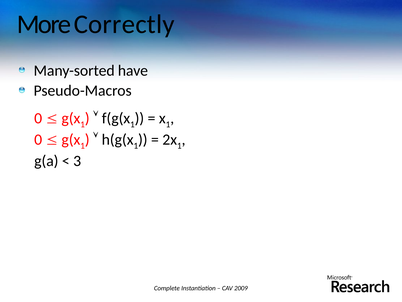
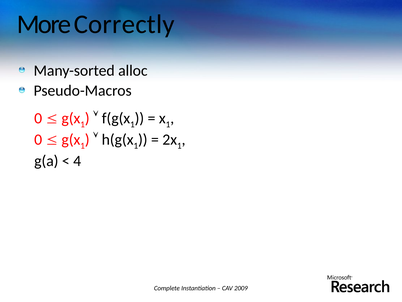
have: have -> alloc (133, 70)
3: 3 -> 4 (77, 161)
